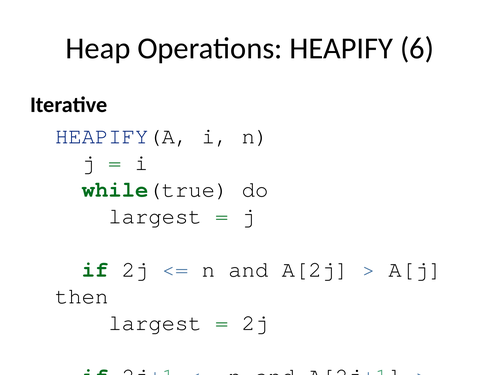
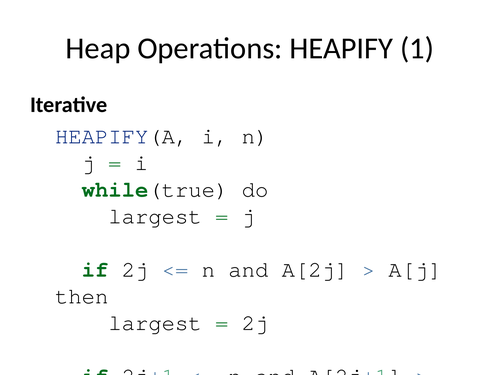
6: 6 -> 1 (417, 48)
